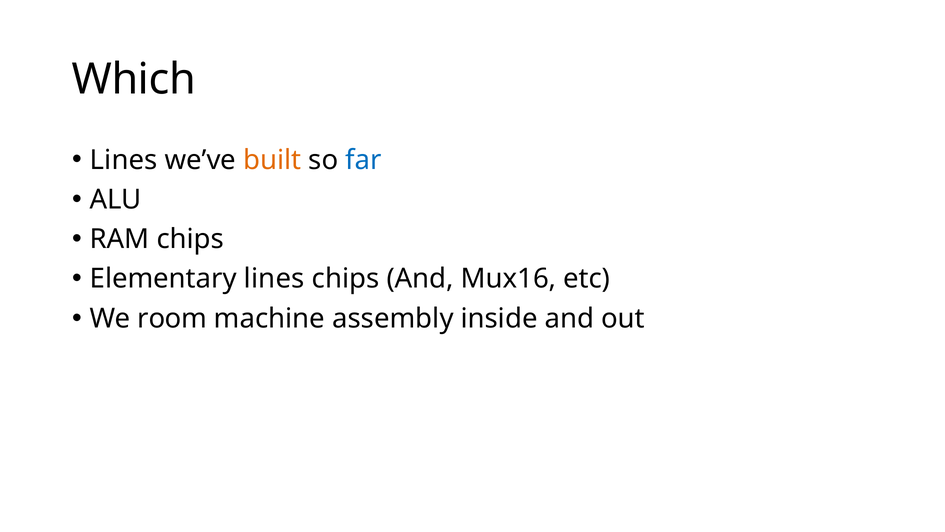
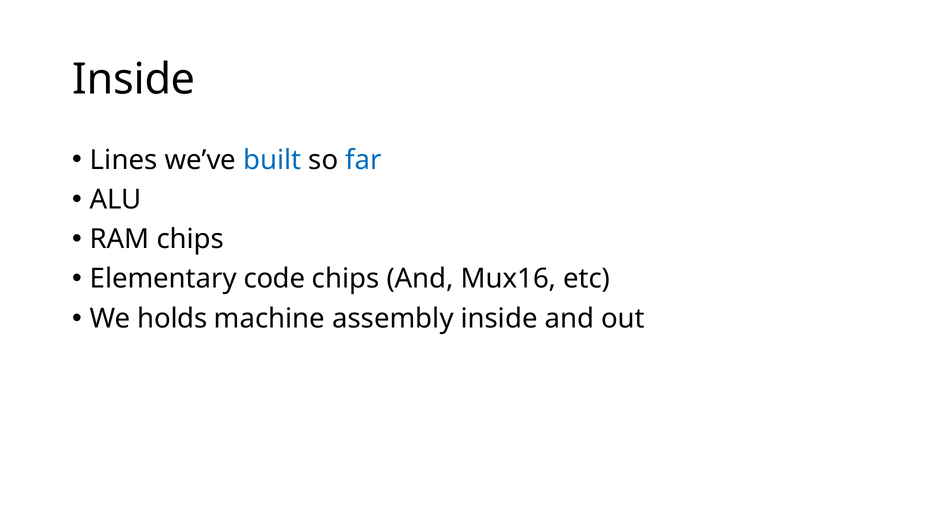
Which: Which -> Inside (134, 79)
built colour: orange -> blue (272, 160)
Elementary lines: lines -> code (274, 279)
room: room -> holds (172, 318)
